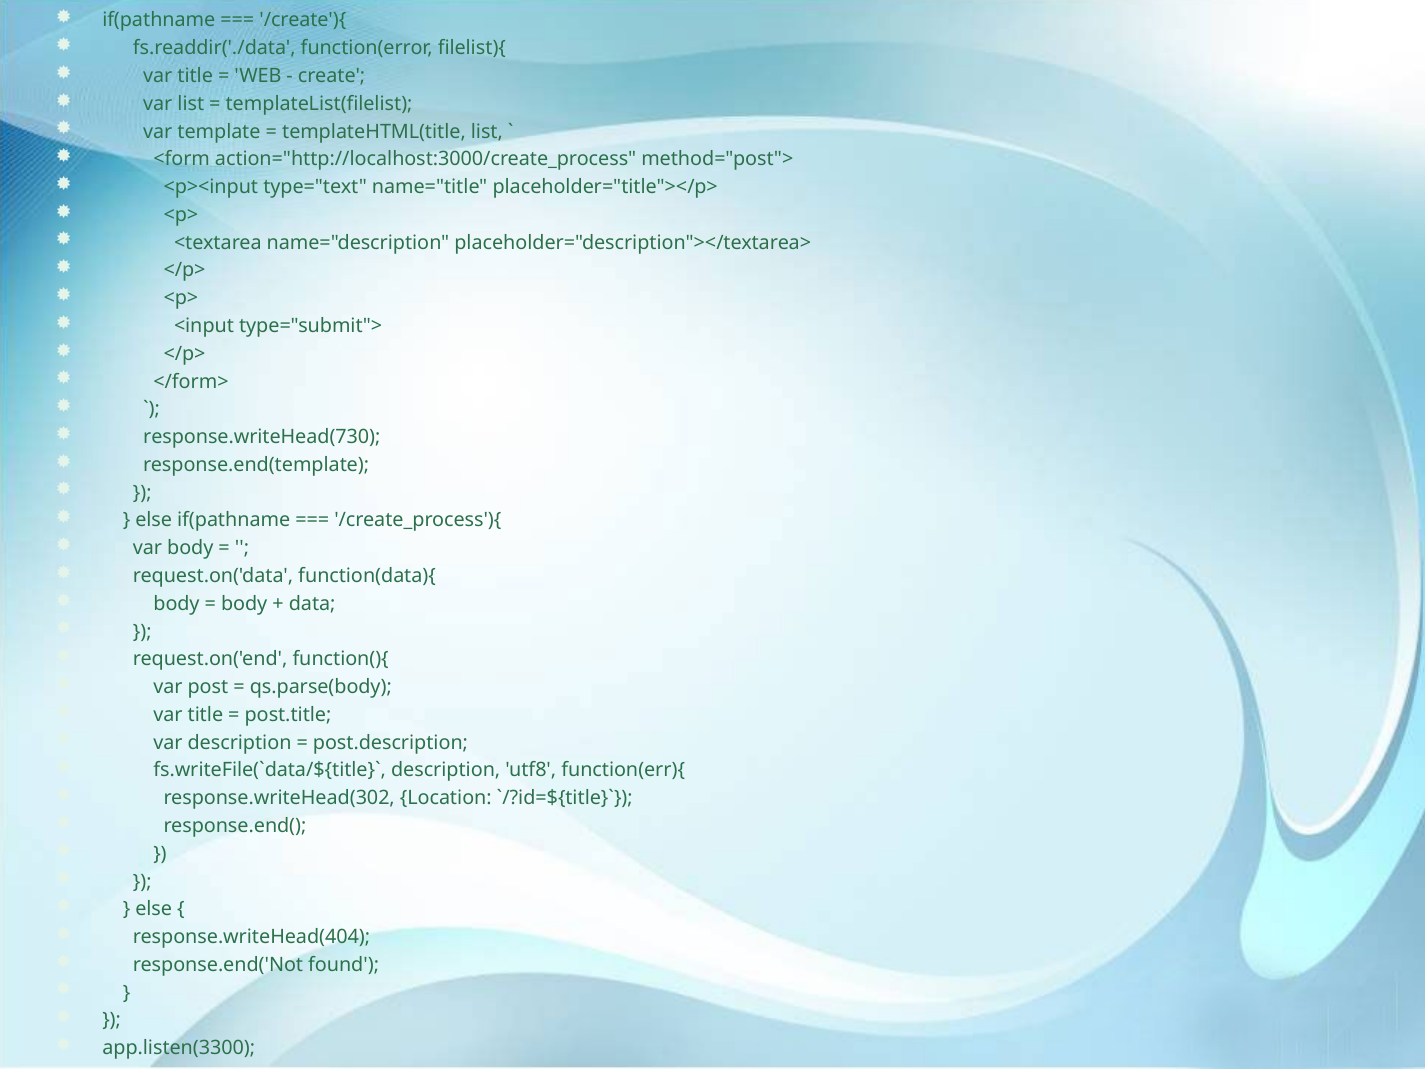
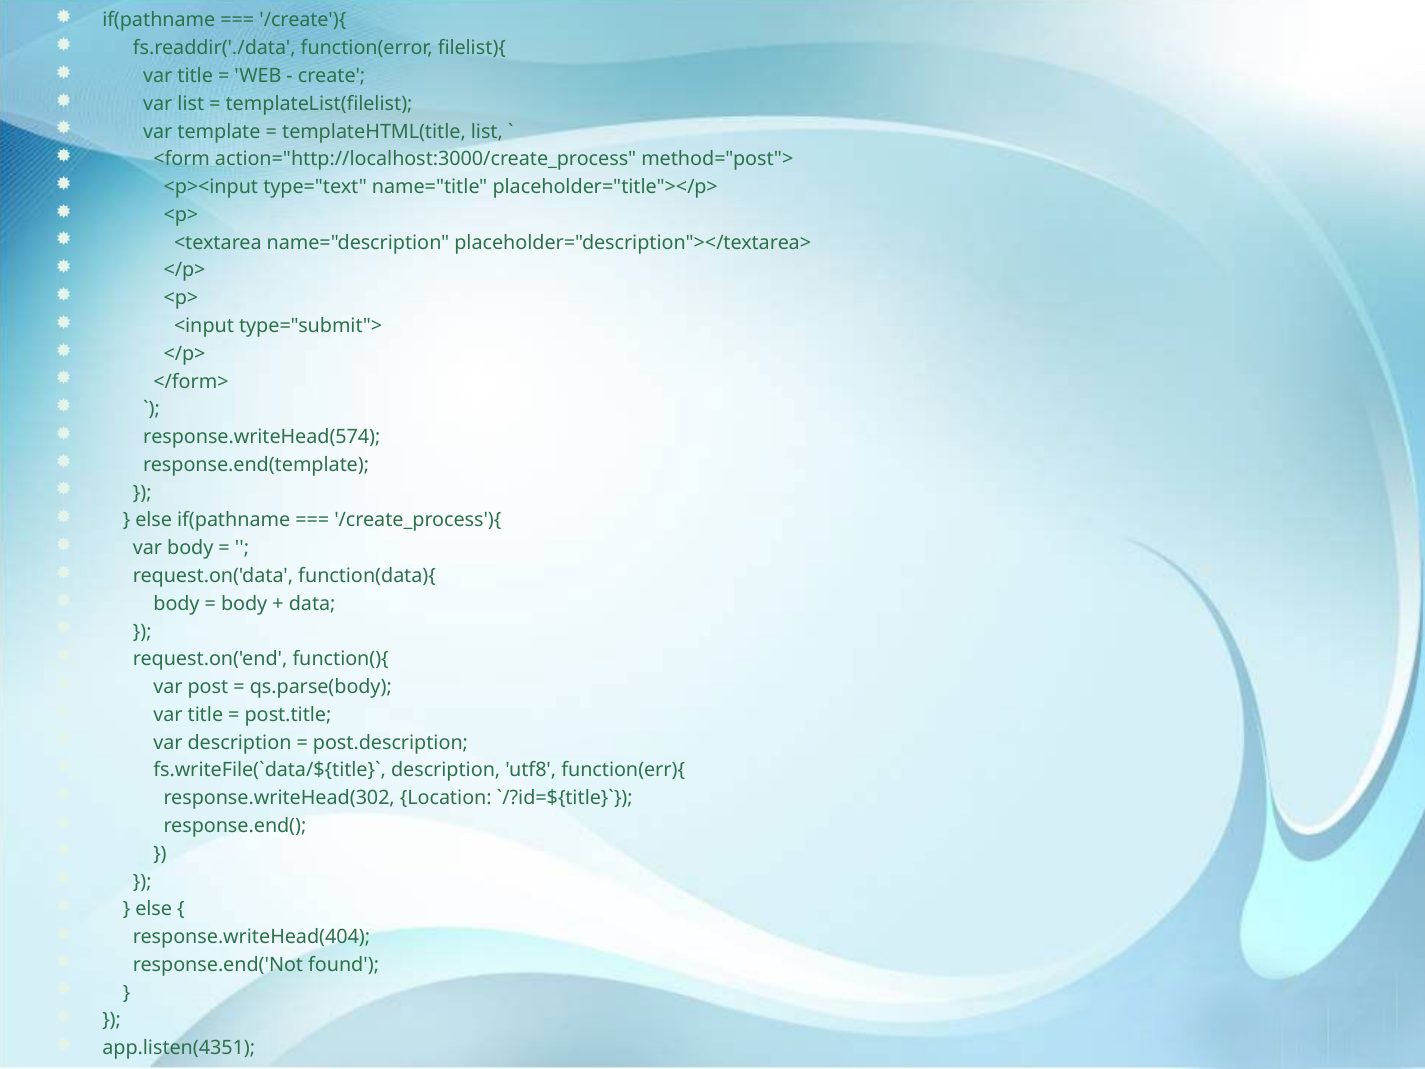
response.writeHead(730: response.writeHead(730 -> response.writeHead(574 (262, 437)
app.listen(3300: app.listen(3300 -> app.listen(4351 (179, 1048)
